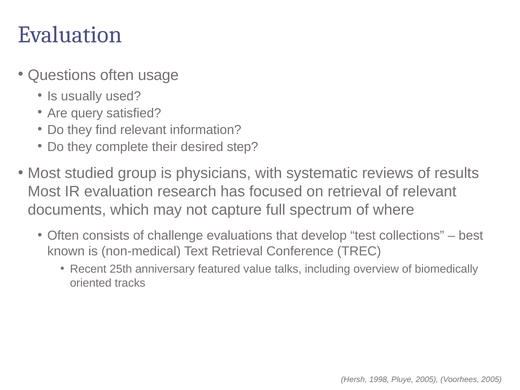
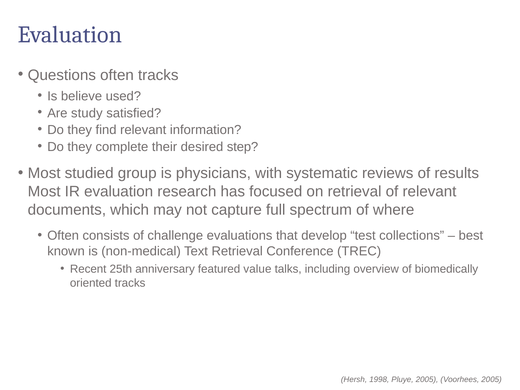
often usage: usage -> tracks (158, 75)
usually: usually -> believe (81, 96)
query: query -> study (87, 113)
